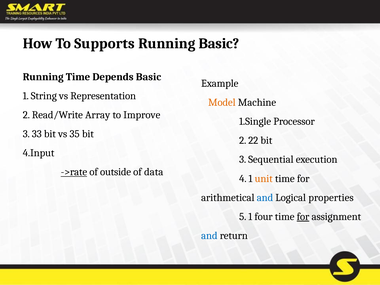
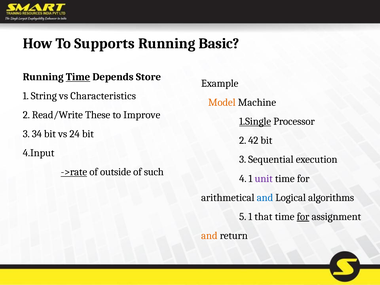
Time underline: none -> present (78, 77)
Depends Basic: Basic -> Store (148, 77)
Representation: Representation -> Characteristics (103, 96)
Array: Array -> These (98, 115)
1.Single underline: none -> present (255, 121)
33: 33 -> 34 (37, 134)
35: 35 -> 24 (75, 134)
22: 22 -> 42 (253, 140)
data: data -> such (154, 172)
unit colour: orange -> purple (264, 179)
properties: properties -> algorithms (331, 198)
four: four -> that (263, 217)
and colour: blue -> orange (209, 236)
